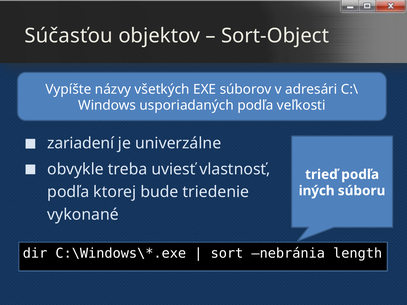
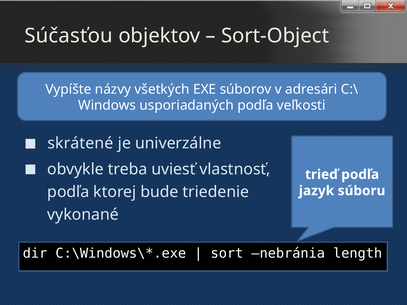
zariadení: zariadení -> skrátené (81, 143)
iných: iných -> jazyk (317, 191)
